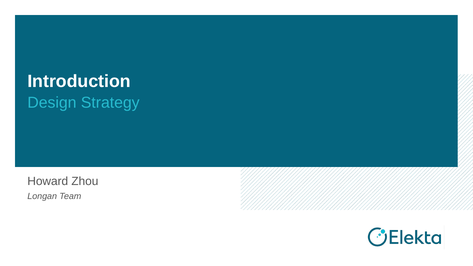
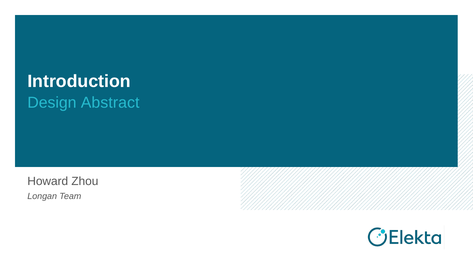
Strategy: Strategy -> Abstract (110, 103)
